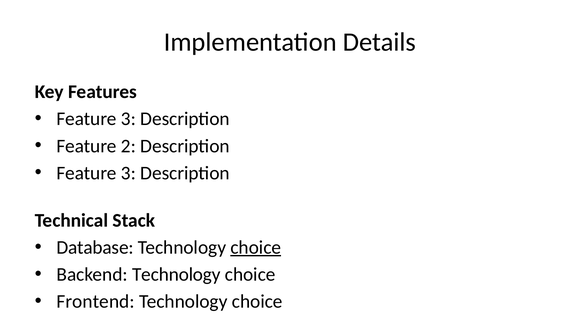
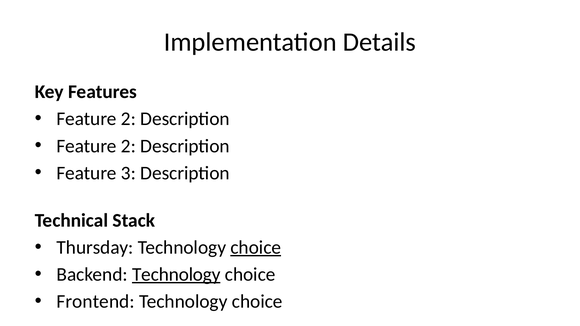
3: 3 -> 2 (128, 119)
Database: Database -> Thursday (95, 248)
Technology underline: none -> present (176, 275)
